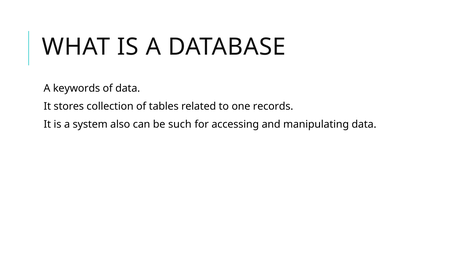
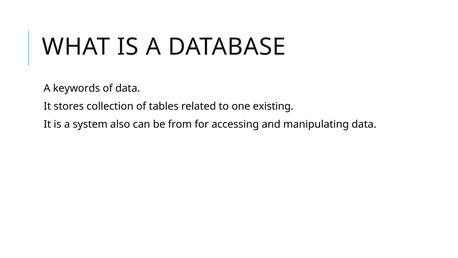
records: records -> existing (273, 106)
such: such -> from (180, 124)
